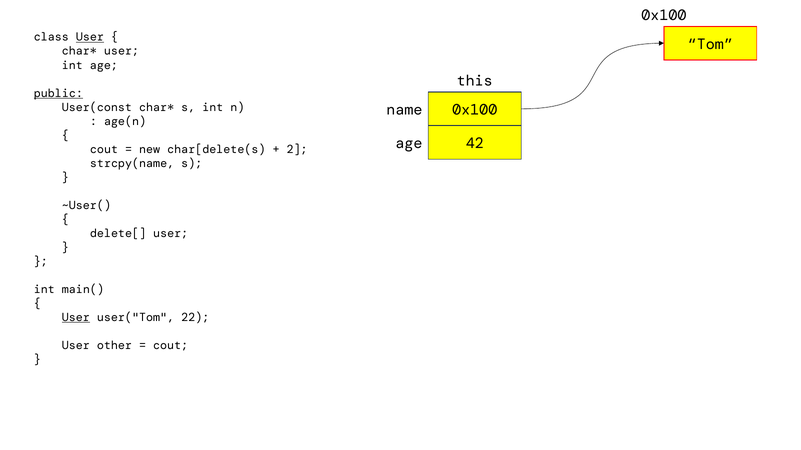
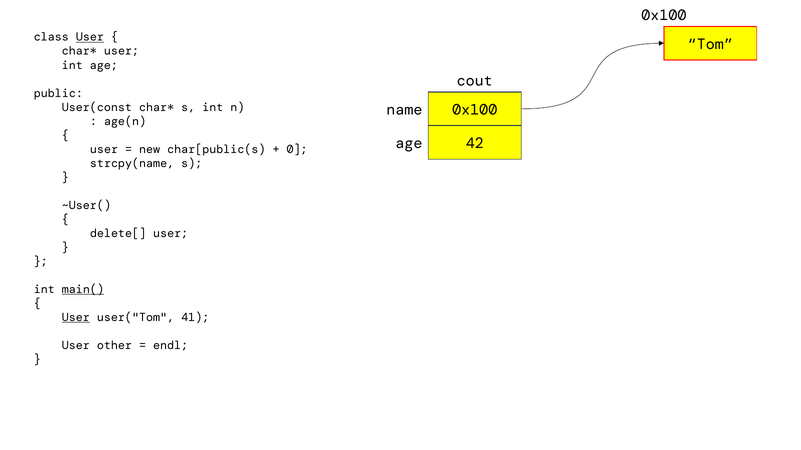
this: this -> cout (475, 81)
public underline: present -> none (58, 93)
cout: cout -> user (104, 149)
char[delete(s: char[delete(s -> char[public(s (216, 149)
2: 2 -> 0 (297, 149)
main( underline: none -> present (83, 290)
22: 22 -> 41 (195, 318)
cout: cout -> endl (171, 346)
